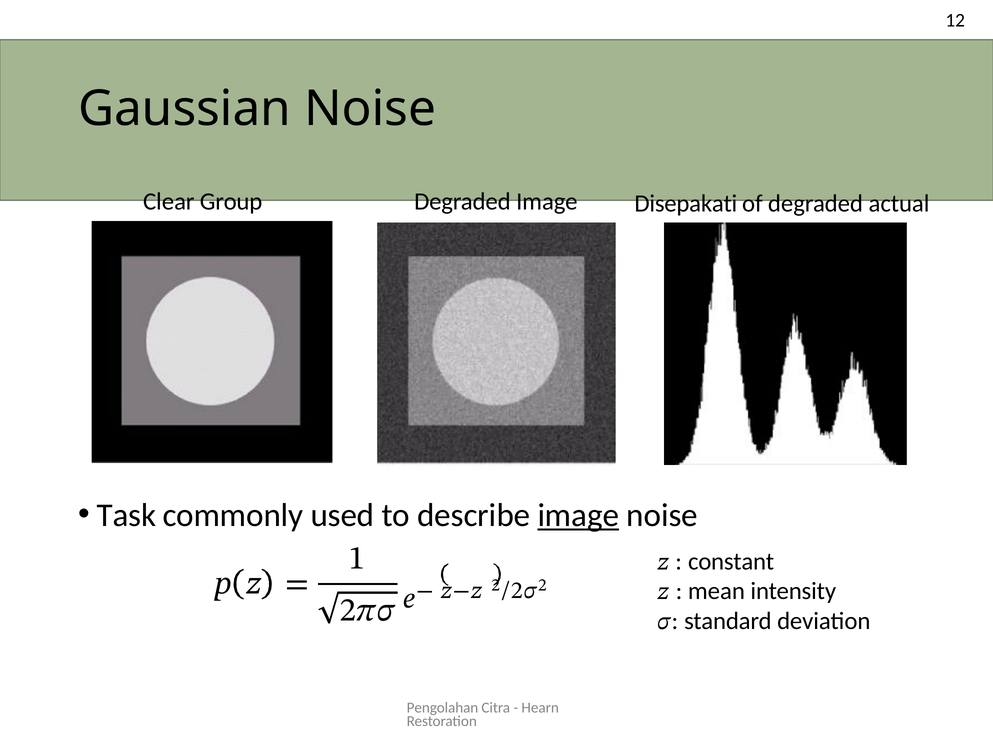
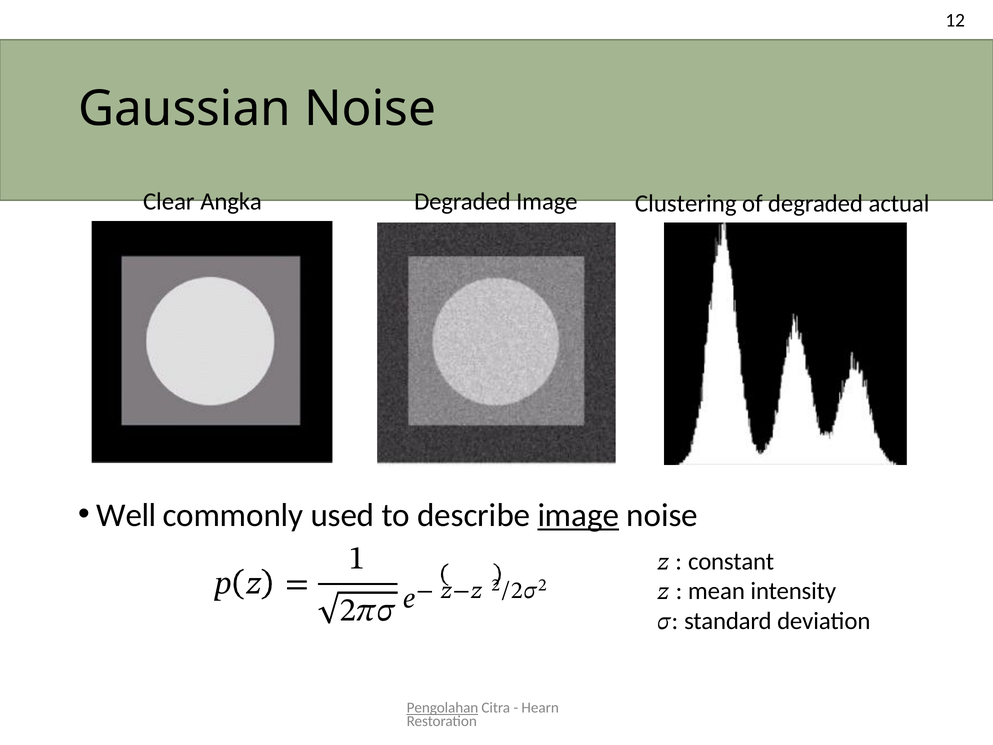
Group: Group -> Angka (231, 201)
Disepakati: Disepakati -> Clustering (686, 203)
Task: Task -> Well (126, 515)
Pengolahan underline: none -> present (442, 708)
